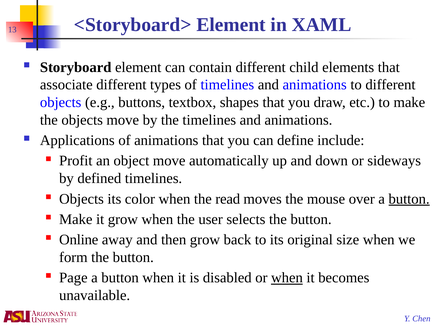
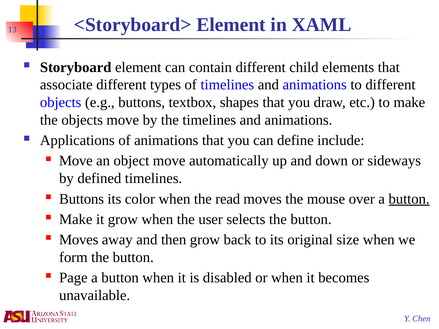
Profit: Profit -> Move (76, 161)
Objects: Objects -> Buttons (82, 199)
Online: Online -> Moves (79, 240)
when underline: present -> none (287, 278)
